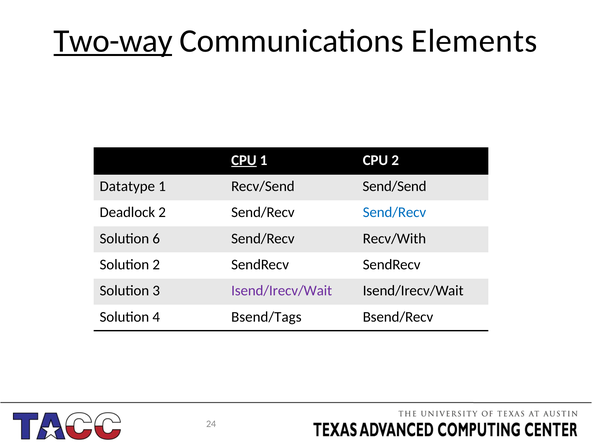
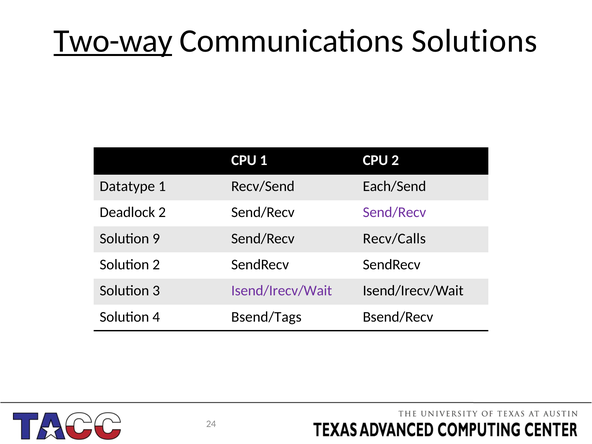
Elements: Elements -> Solutions (474, 41)
CPU underline: present -> none (244, 160)
Send/Send: Send/Send -> Each/Send (394, 186)
Send/Recv colour: blue -> purple (394, 212)
6: 6 -> 9 (156, 238)
Recv/With: Recv/With -> Recv/Calls (394, 238)
